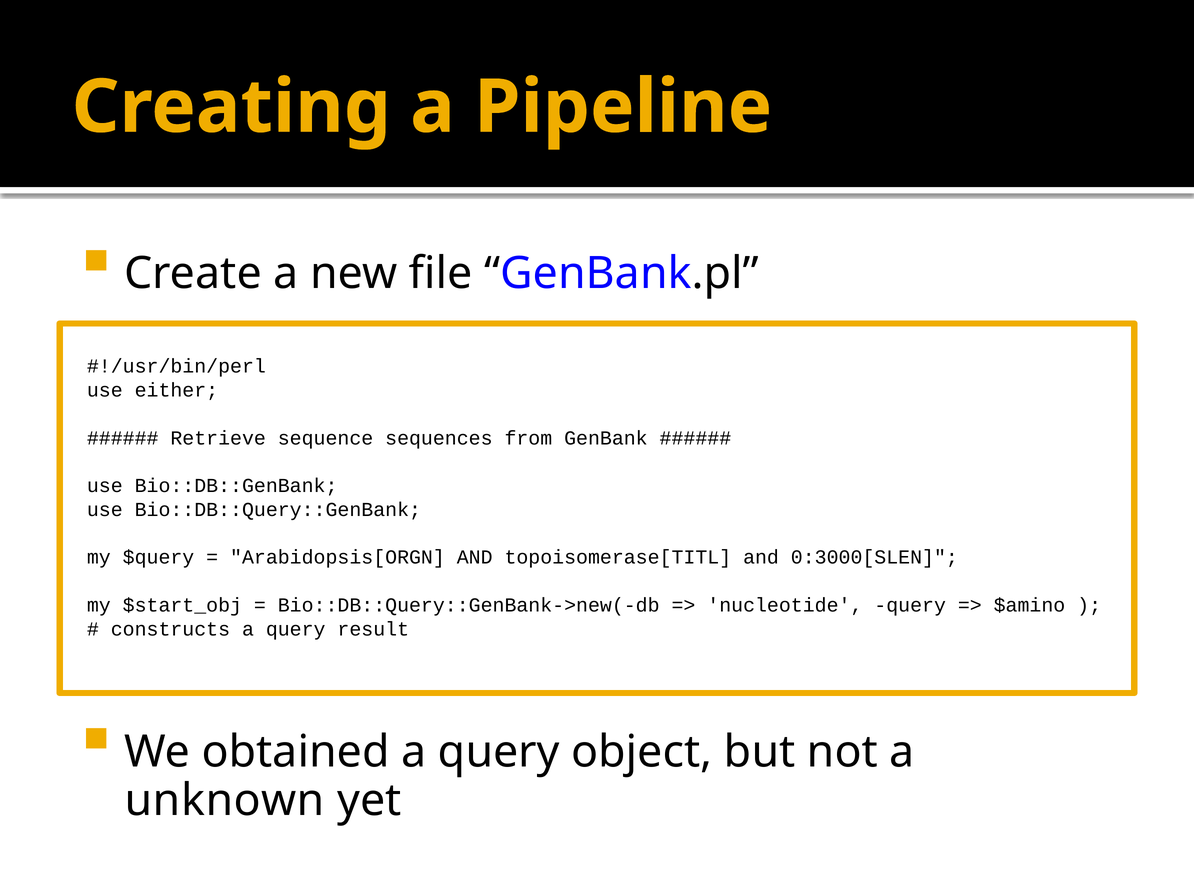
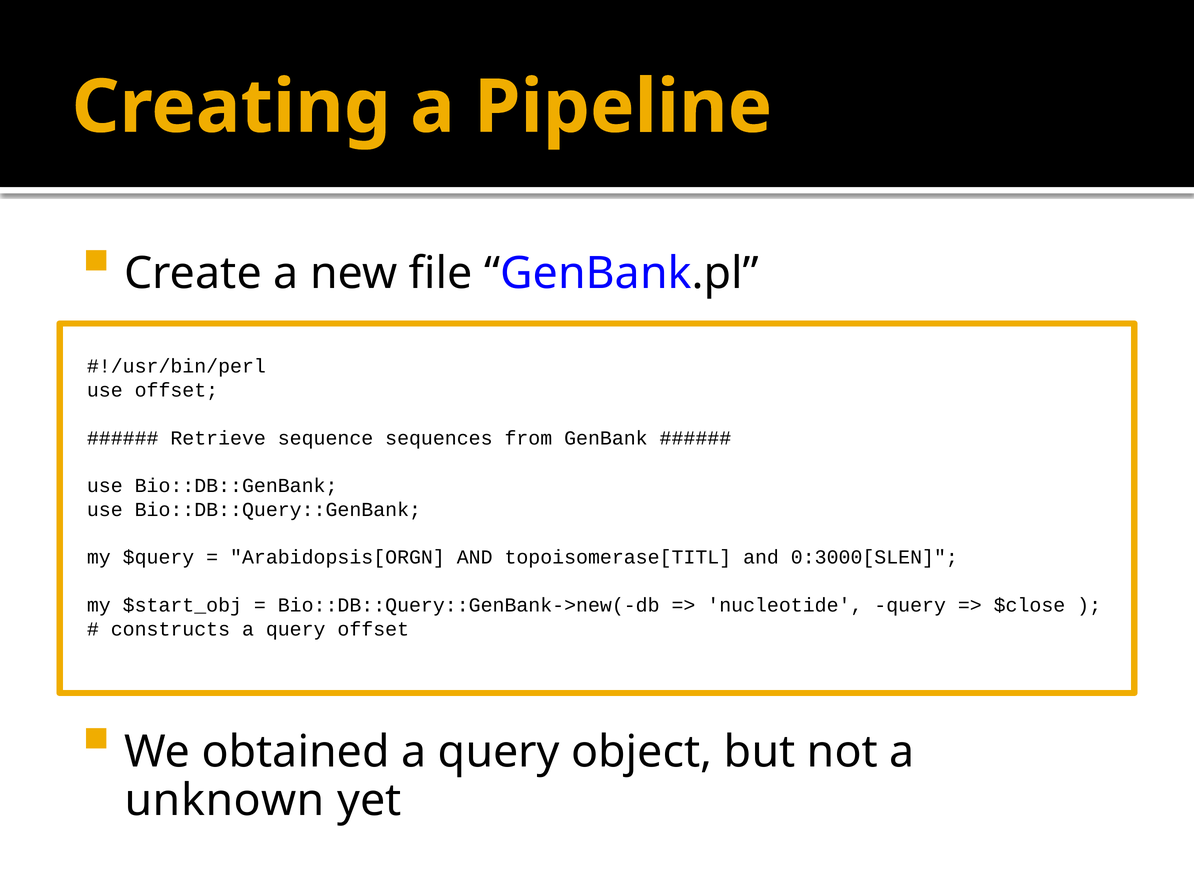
use either: either -> offset (176, 391)
$amino: $amino -> $close (1029, 605)
query result: result -> offset (373, 629)
